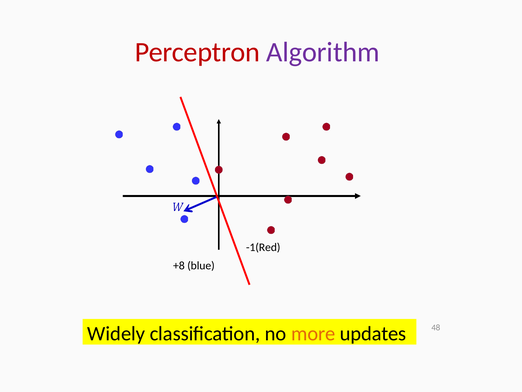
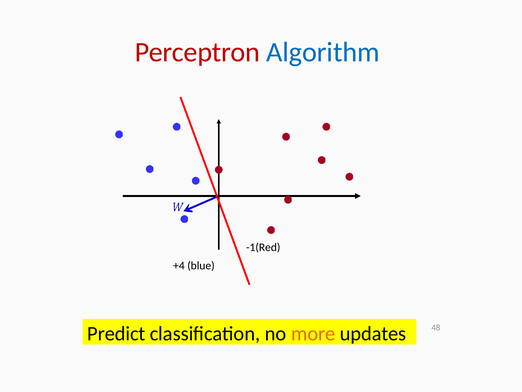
Algorithm colour: purple -> blue (323, 52)
+8: +8 -> +4 (179, 265)
Widely: Widely -> Predict (116, 333)
